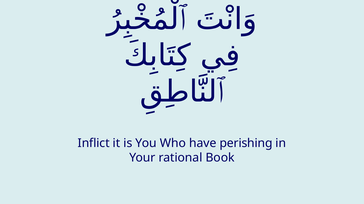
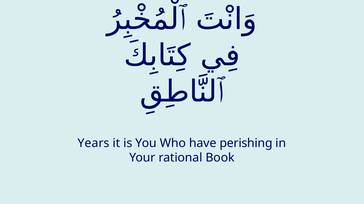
Inflict: Inflict -> Years (94, 144)
